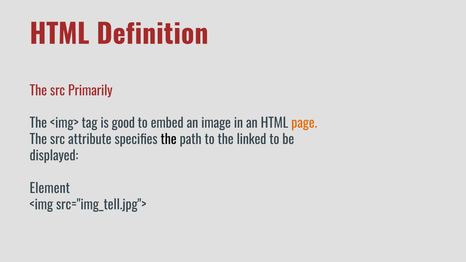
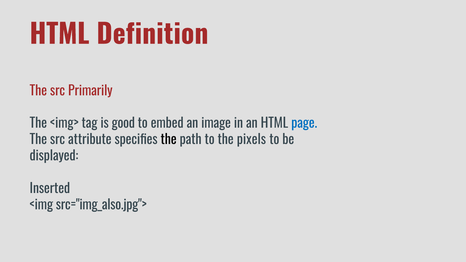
page colour: orange -> blue (304, 124)
linked: linked -> pixels (251, 140)
Element: Element -> Inserted (50, 189)
src="img_tell.jpg">: src="img_tell.jpg"> -> src="img_also.jpg"> (101, 205)
